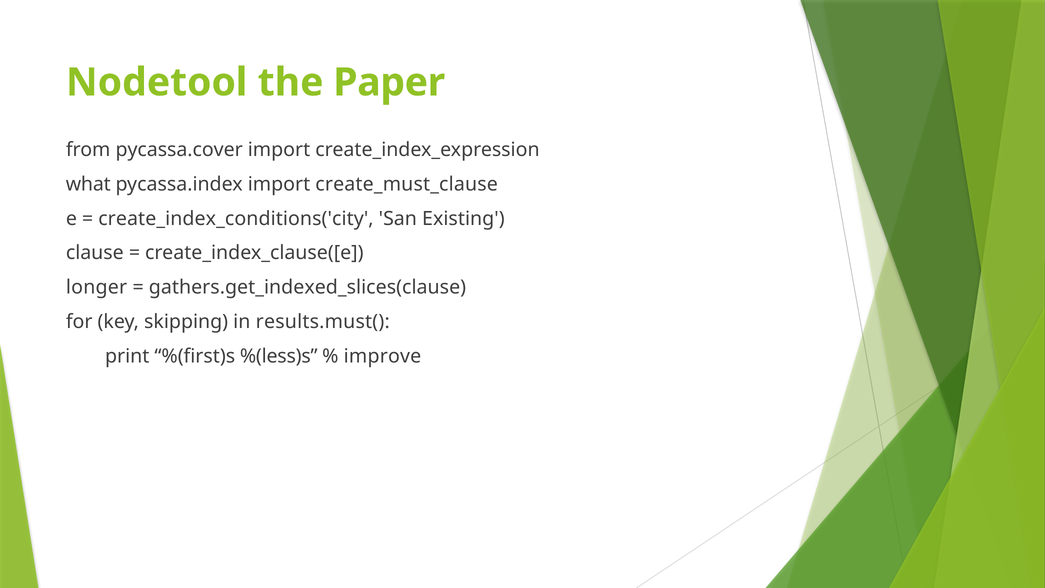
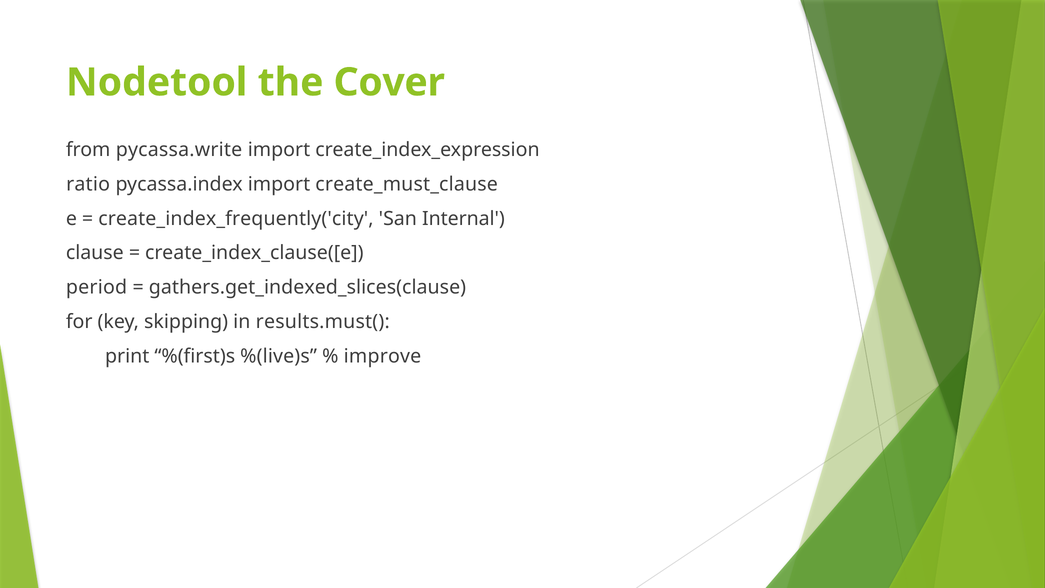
Paper: Paper -> Cover (389, 82)
pycassa.cover: pycassa.cover -> pycassa.write (179, 150)
what: what -> ratio (88, 184)
create_index_conditions('city: create_index_conditions('city -> create_index_frequently('city (236, 218)
Existing: Existing -> Internal (463, 218)
longer: longer -> period (97, 287)
%(less)s: %(less)s -> %(live)s (279, 356)
